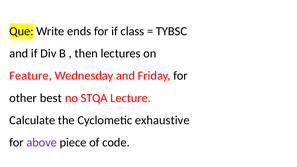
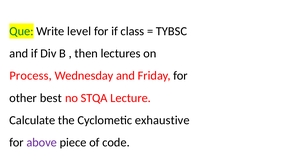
Que colour: black -> green (21, 31)
ends: ends -> level (79, 31)
Feature: Feature -> Process (31, 76)
